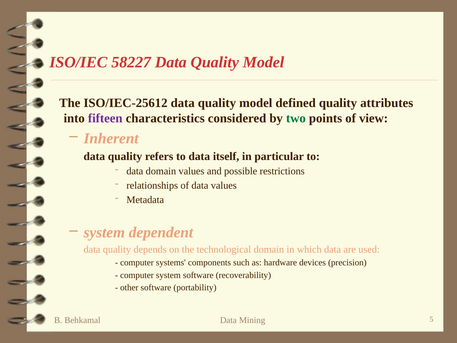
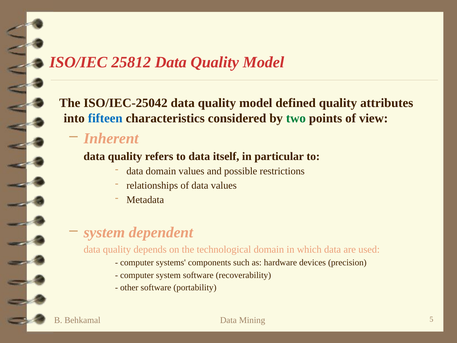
58227: 58227 -> 25812 (131, 62)
ISO/IEC-25612: ISO/IEC-25612 -> ISO/IEC-25042 (126, 103)
fifteen colour: purple -> blue (105, 118)
